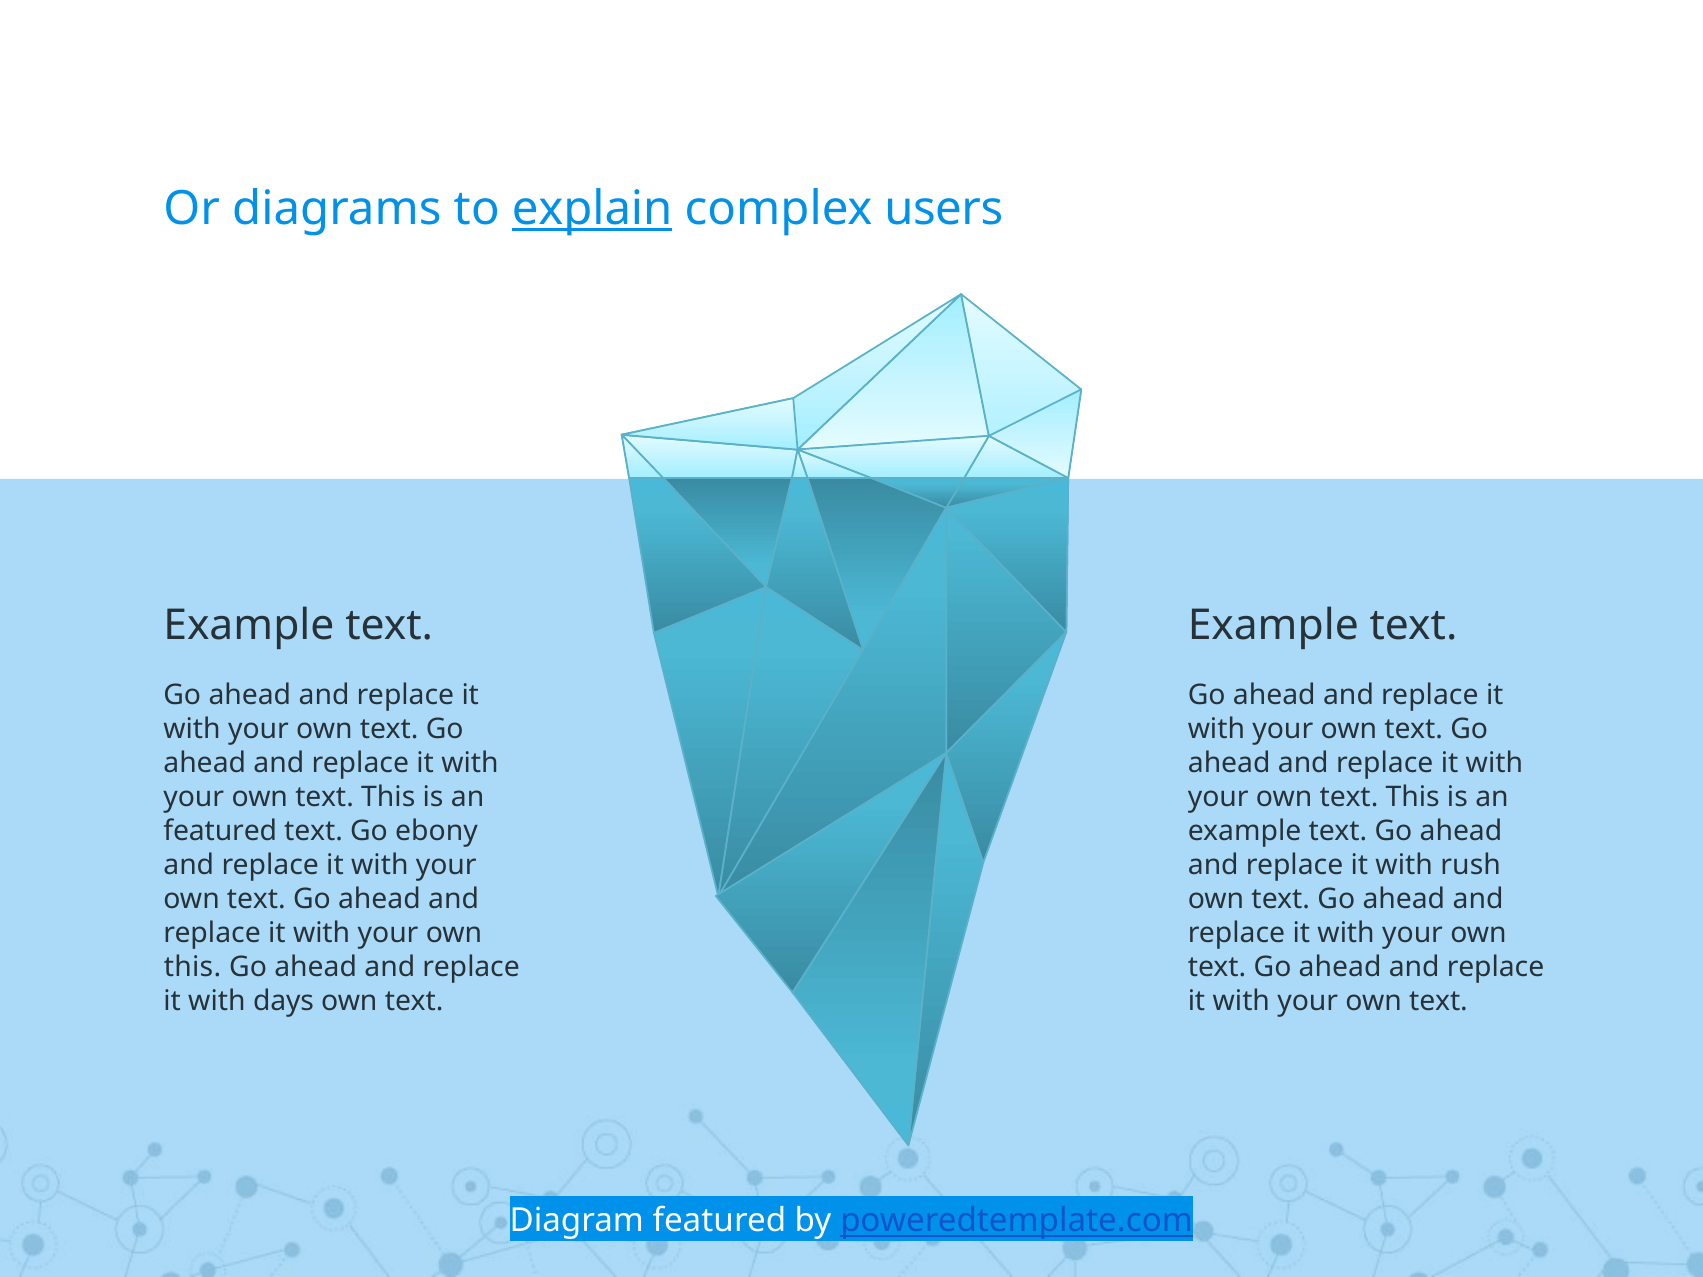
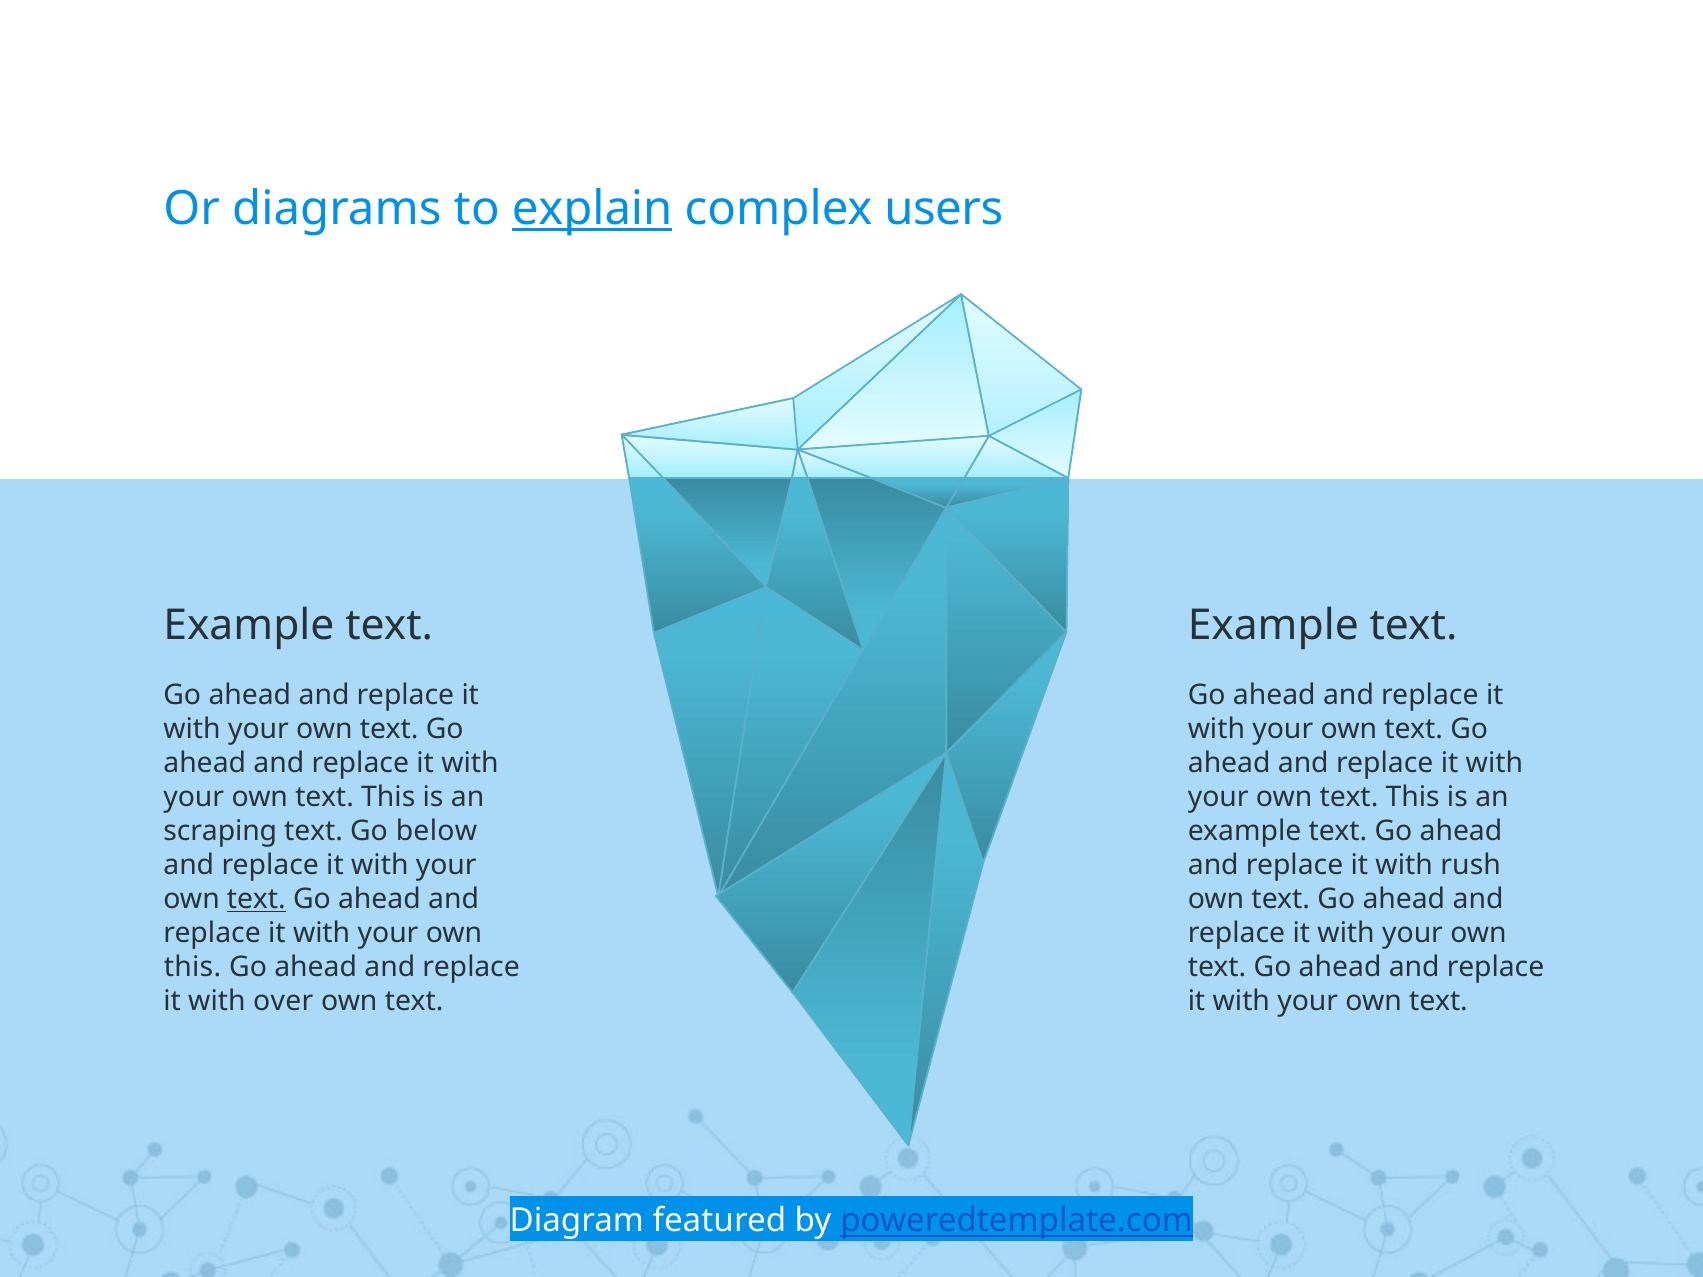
featured: featured -> scraping (220, 831)
ebony: ebony -> below (436, 831)
text underline: none -> present (256, 900)
days: days -> over (283, 1002)
